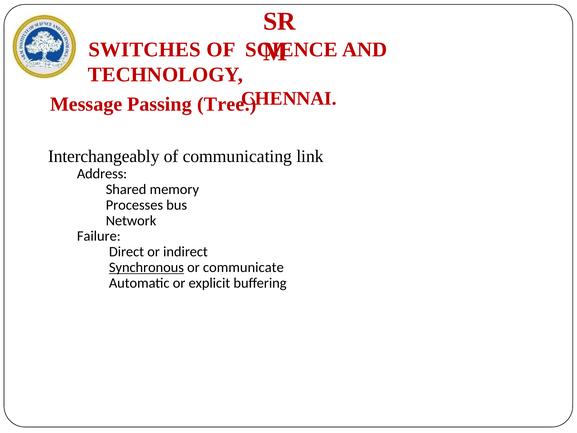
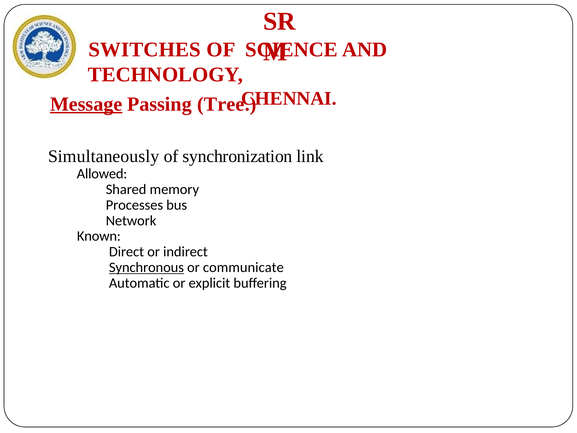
Message underline: none -> present (86, 104)
Interchangeably: Interchangeably -> Simultaneously (104, 156)
communicating: communicating -> synchronization (237, 156)
Address: Address -> Allowed (102, 174)
Failure: Failure -> Known (99, 236)
